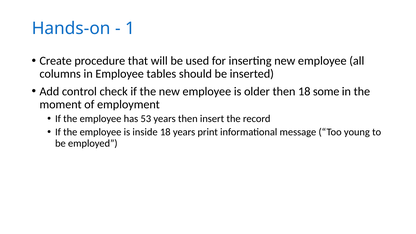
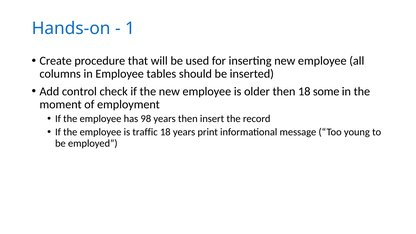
53: 53 -> 98 (146, 119)
inside: inside -> traffic (145, 132)
